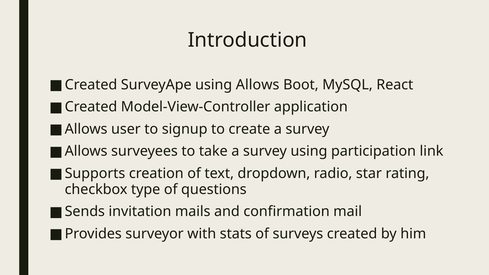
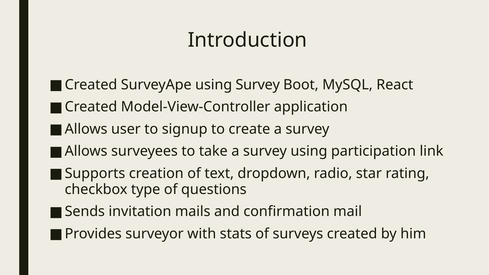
using Allows: Allows -> Survey (258, 85)
